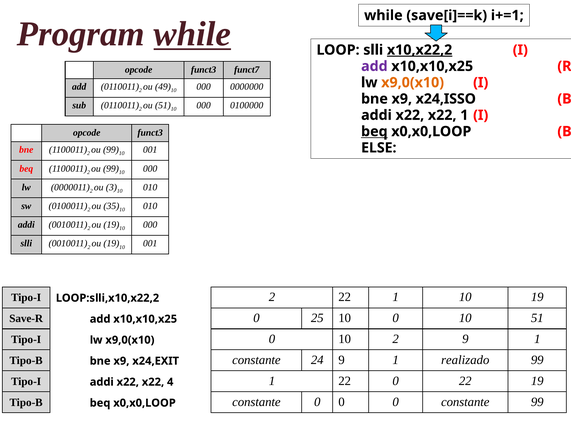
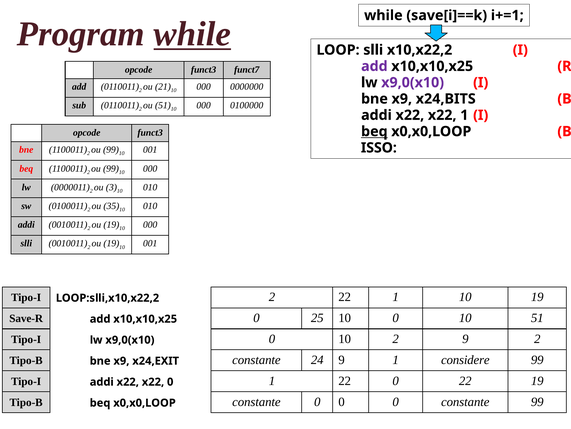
x10,x22,2 underline: present -> none (420, 50)
x9,0(x10 colour: orange -> purple (413, 82)
49: 49 -> 21 (163, 87)
x24,ISSO: x24,ISSO -> x24,BITS (446, 99)
ELSE: ELSE -> ISSO (379, 148)
2 9 1: 1 -> 2 (537, 338)
realizado: realizado -> considere (465, 359)
x22 4: 4 -> 0 (170, 381)
